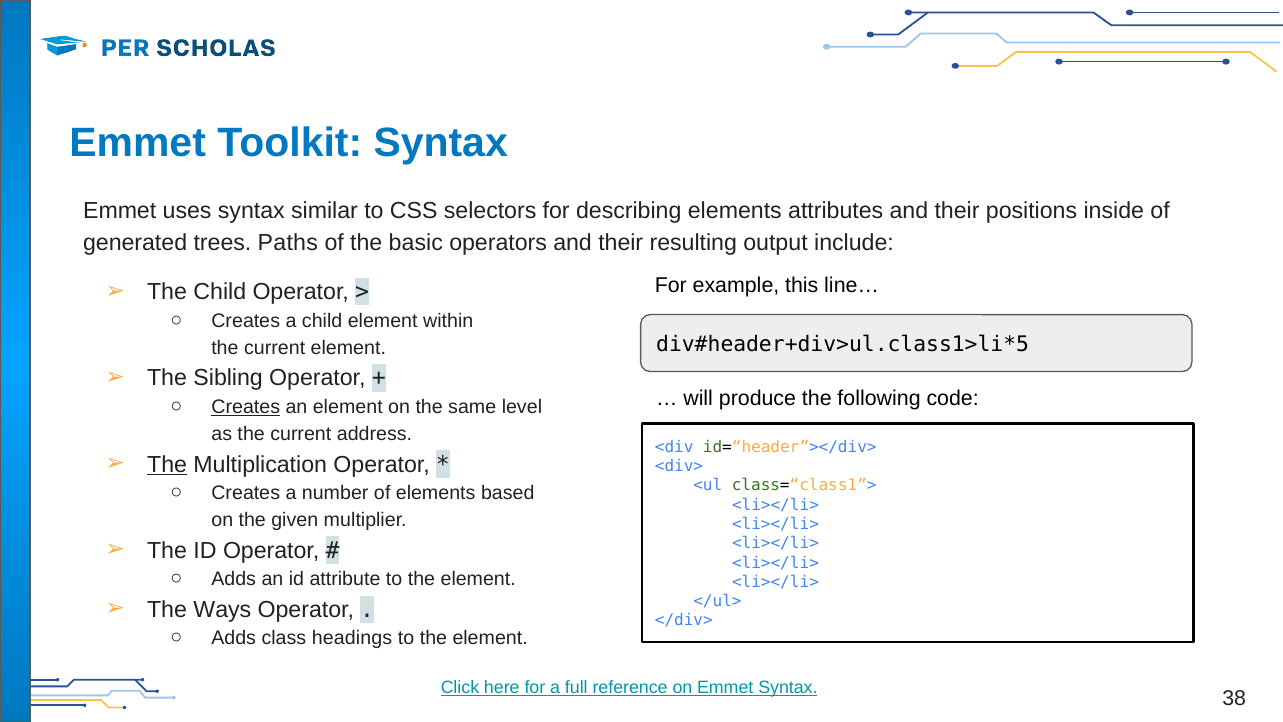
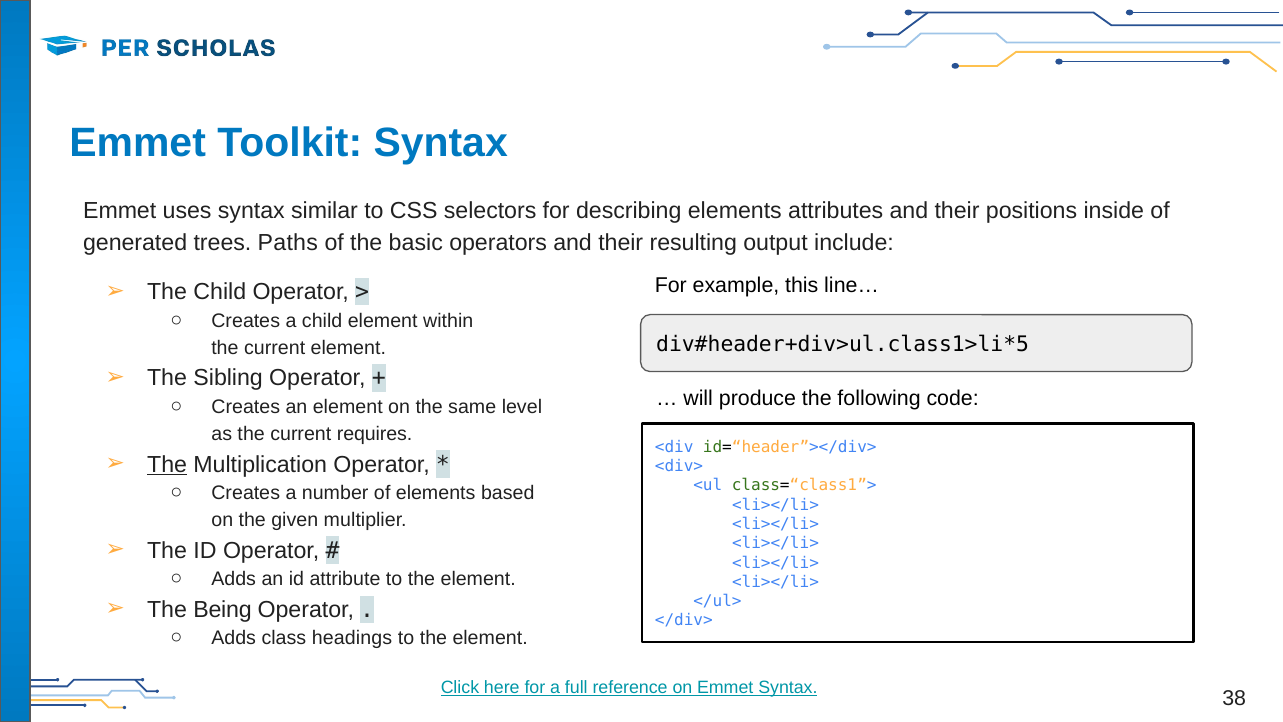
Creates underline: present -> none (246, 407)
address: address -> requires (375, 434)
Ways: Ways -> Being (222, 609)
